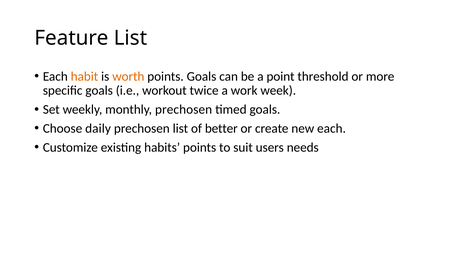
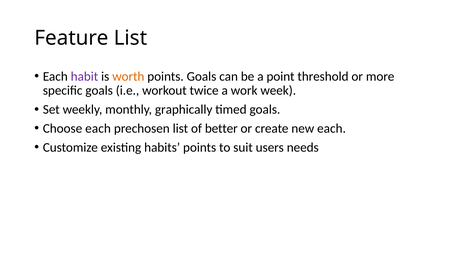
habit colour: orange -> purple (84, 76)
monthly prechosen: prechosen -> graphically (184, 109)
Choose daily: daily -> each (98, 128)
